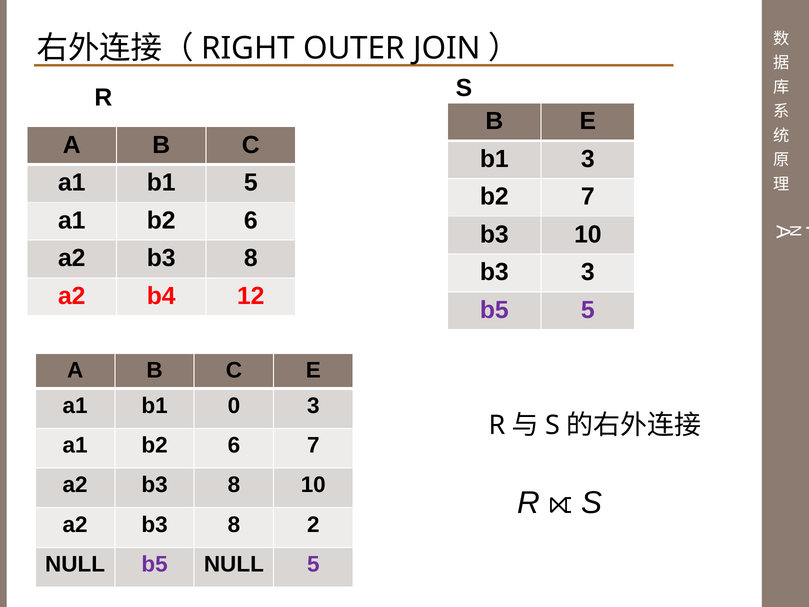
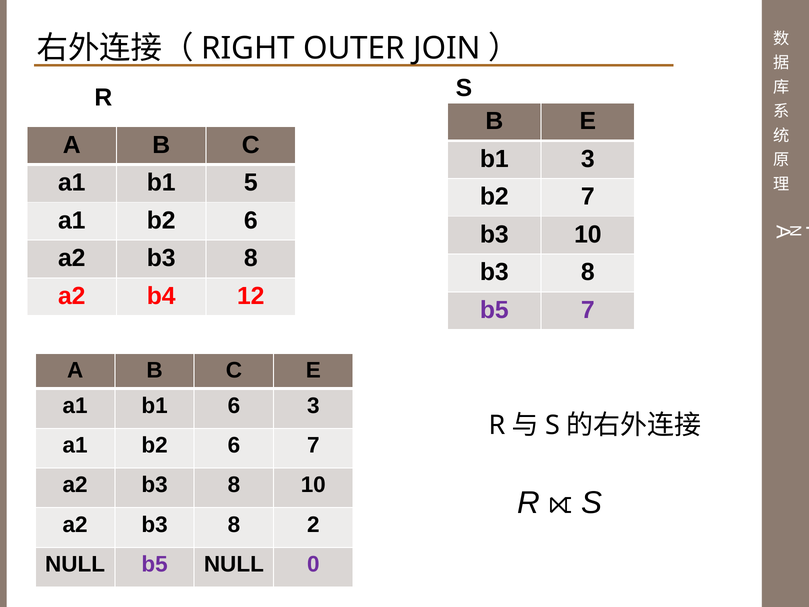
3: 3 -> 8 (588, 272)
b5 5: 5 -> 7 (588, 310)
b1 0: 0 -> 6 (234, 405)
NULL 5: 5 -> 0 (313, 564)
